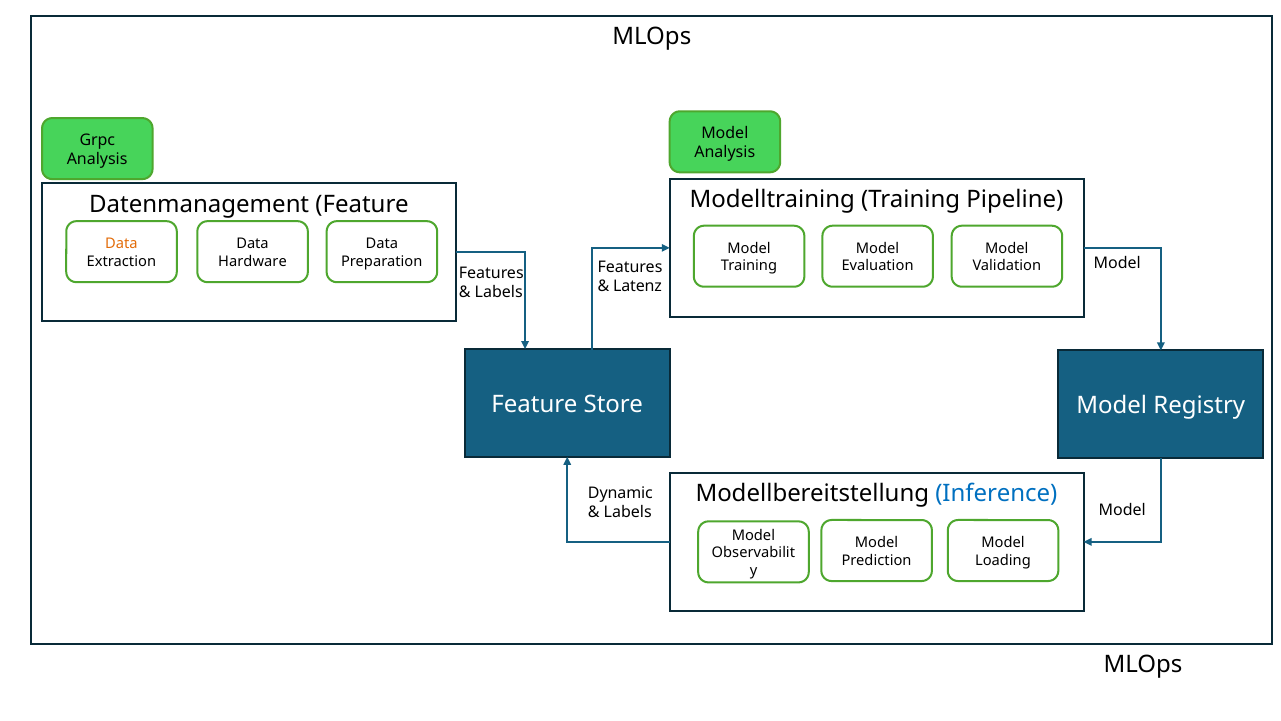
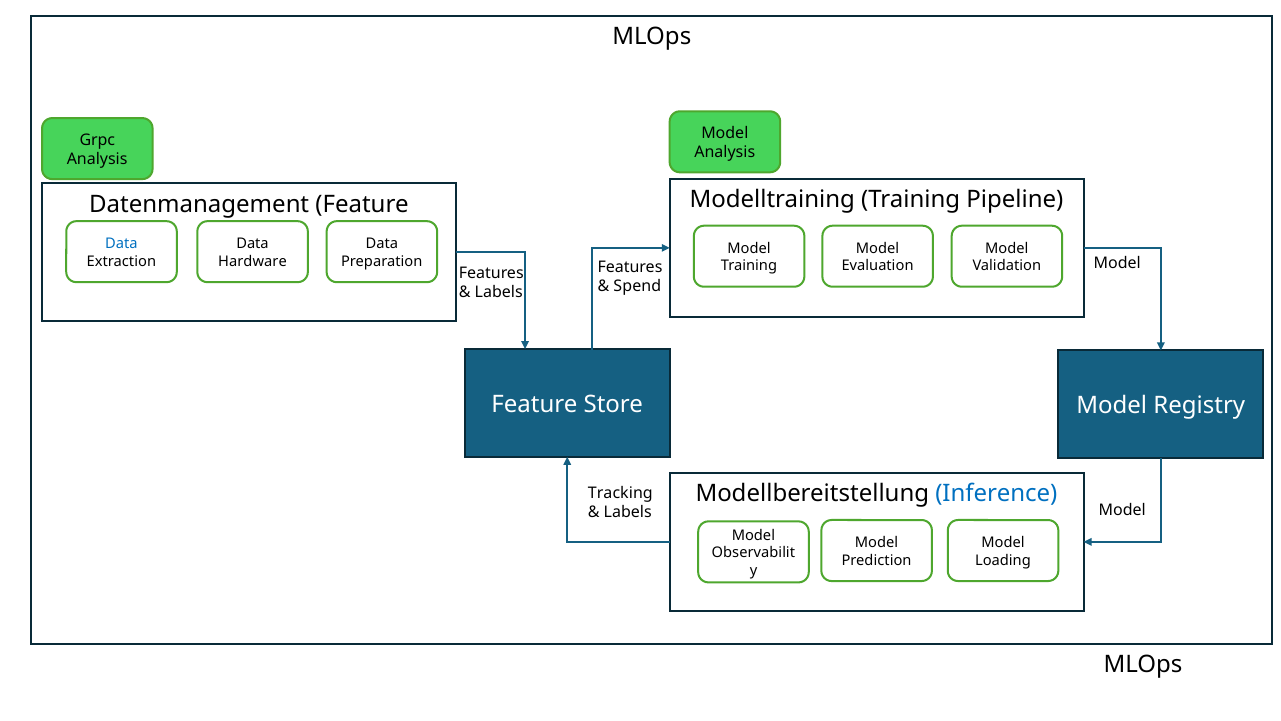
Data colour: orange -> blue (121, 244)
Latenz: Latenz -> Spend (637, 286)
Dynamic: Dynamic -> Tracking (620, 493)
